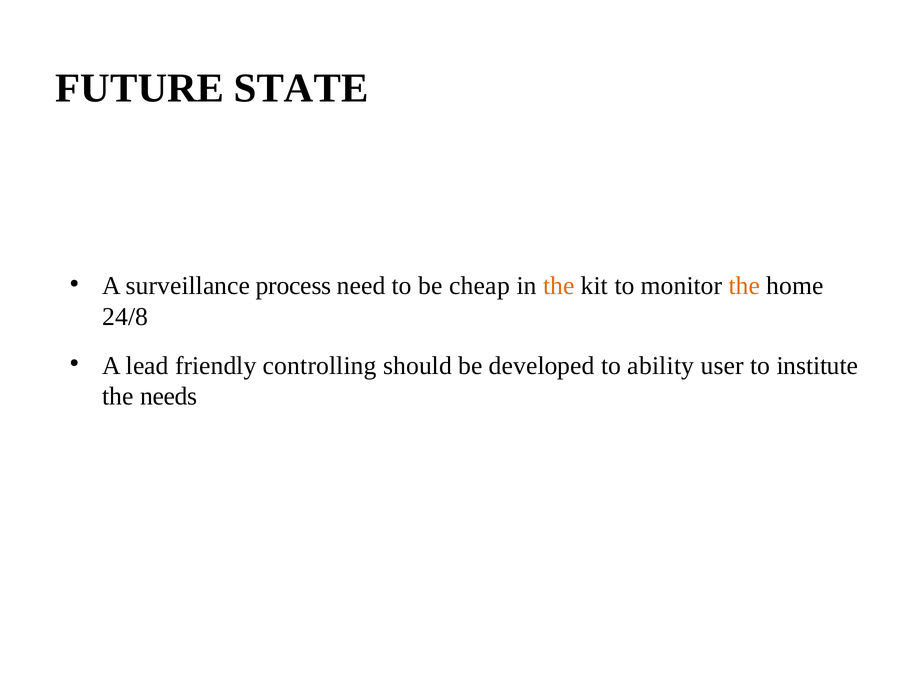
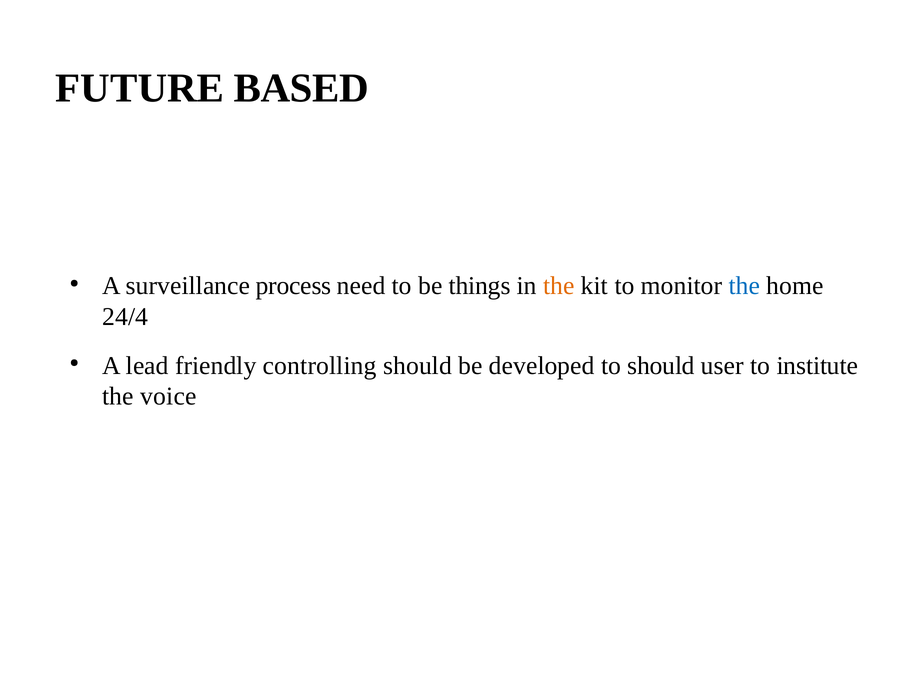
STATE: STATE -> BASED (301, 88)
cheap: cheap -> things (480, 286)
the colour: orange -> blue (744, 286)
24/8: 24/8 -> 24/4 (125, 317)
to ability: ability -> should (661, 366)
needs: needs -> voice (169, 396)
